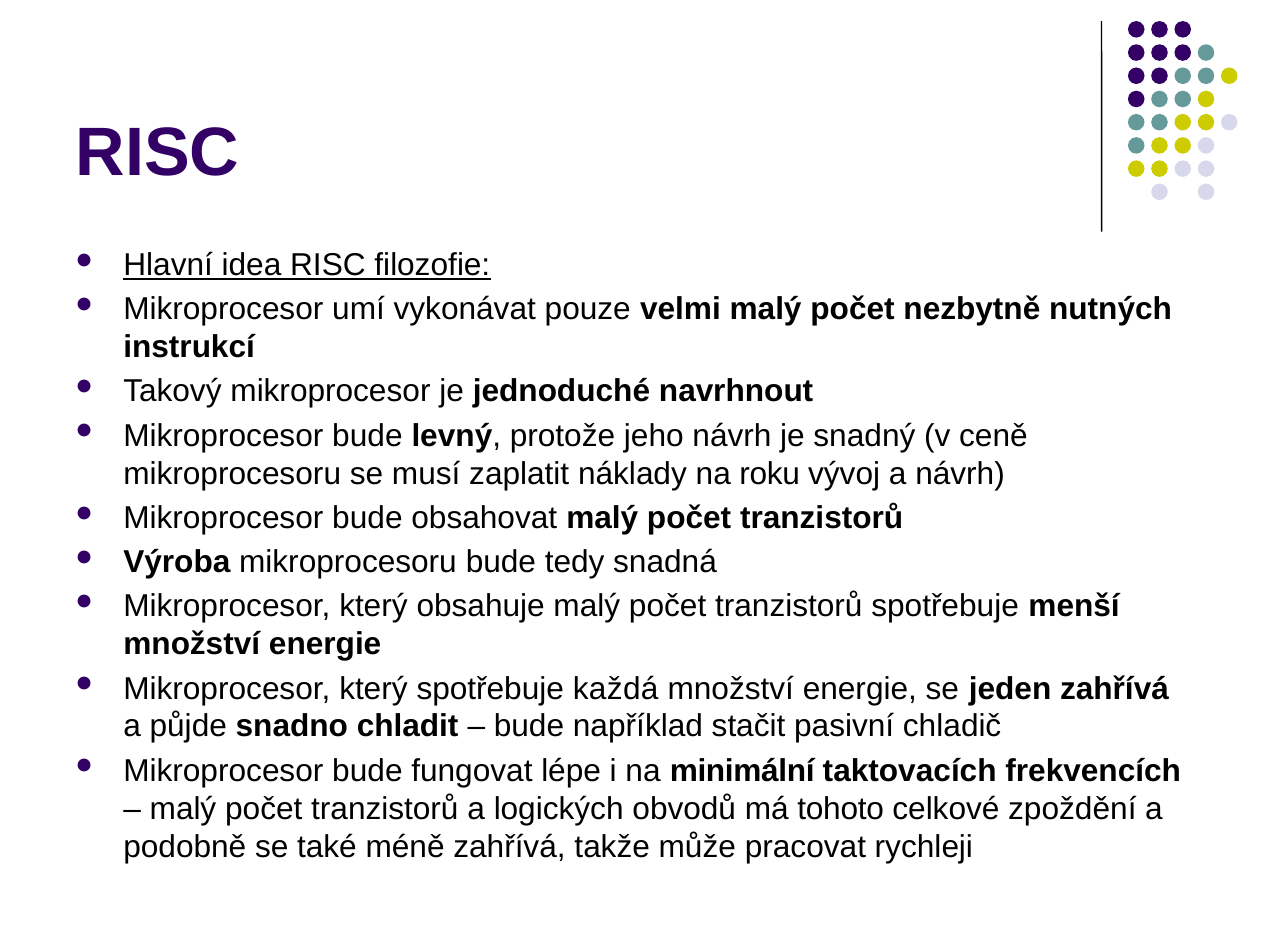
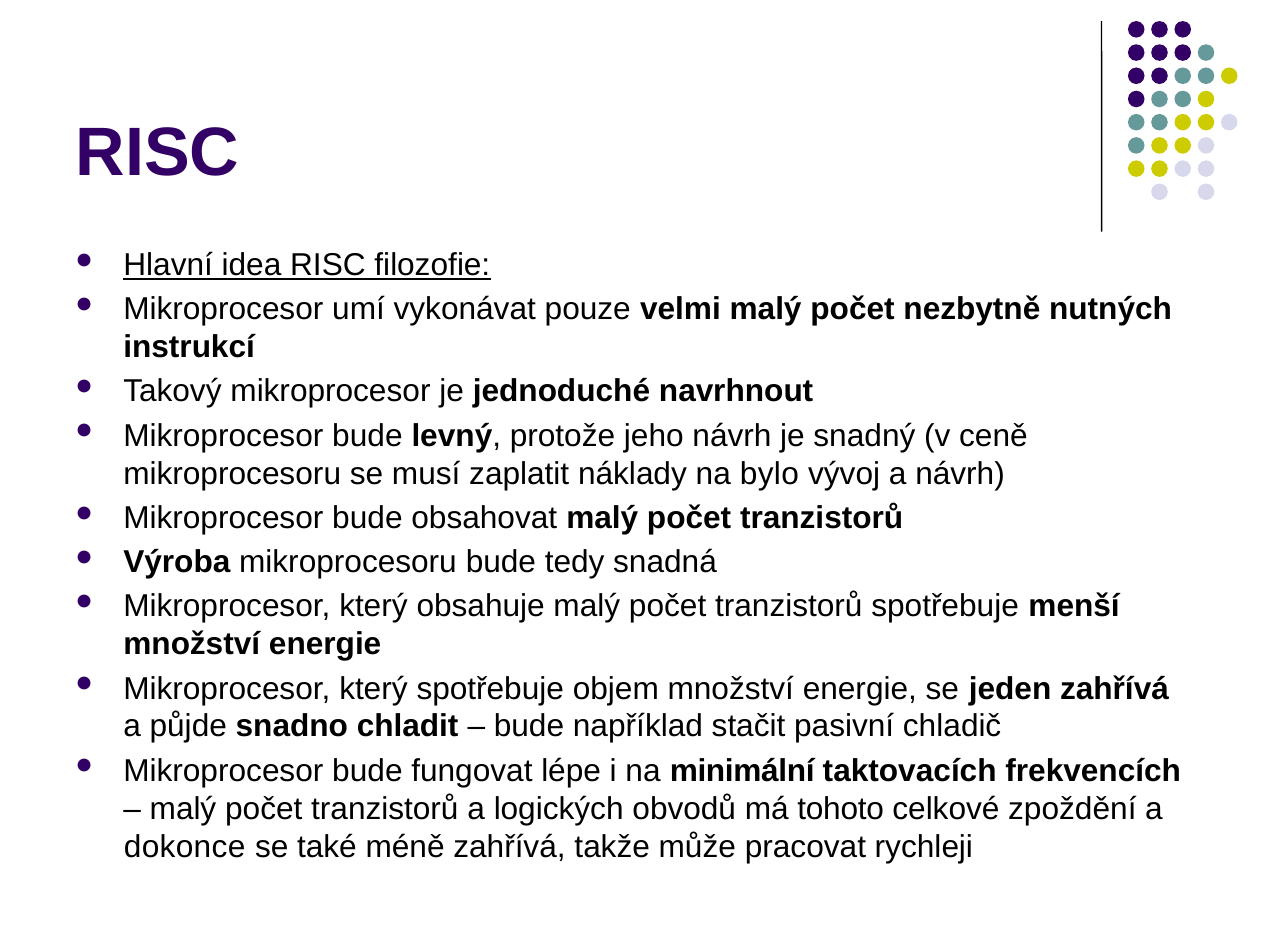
roku: roku -> bylo (769, 474)
každá: každá -> objem (616, 689)
podobně: podobně -> dokonce (185, 847)
